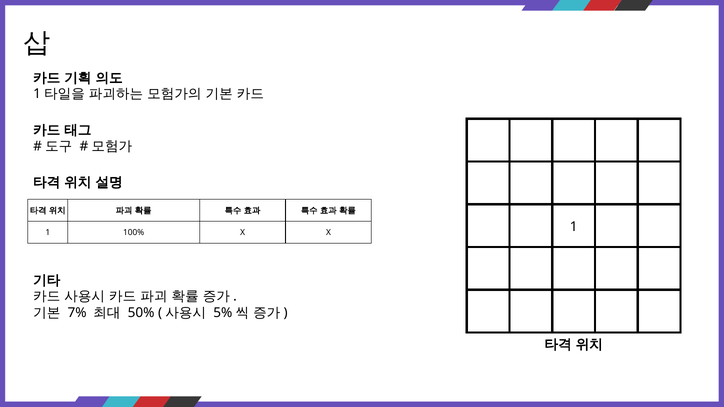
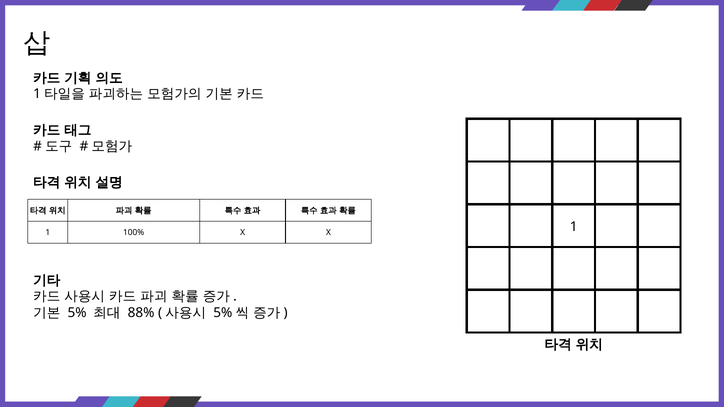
7%: 7% -> 5% (77, 313)
50%: 50% -> 88% (141, 313)
